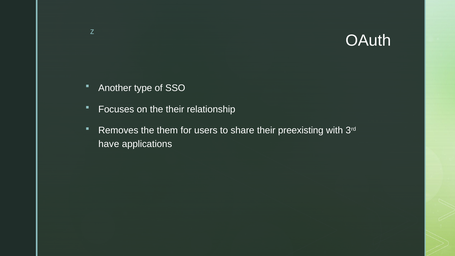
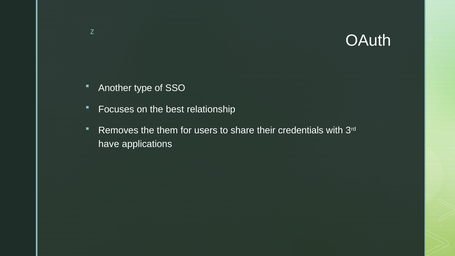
the their: their -> best (175, 109)
preexisting: preexisting -> credentials (301, 130)
